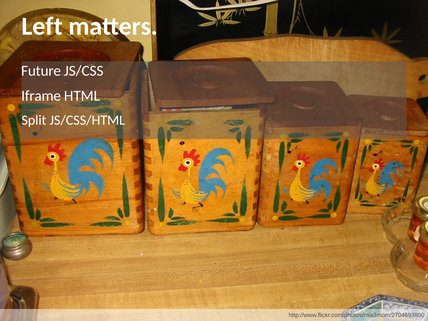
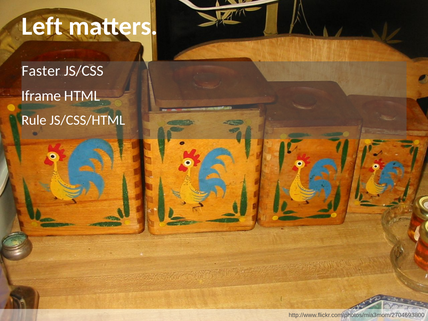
Future: Future -> Faster (41, 71)
Split: Split -> Rule (34, 120)
